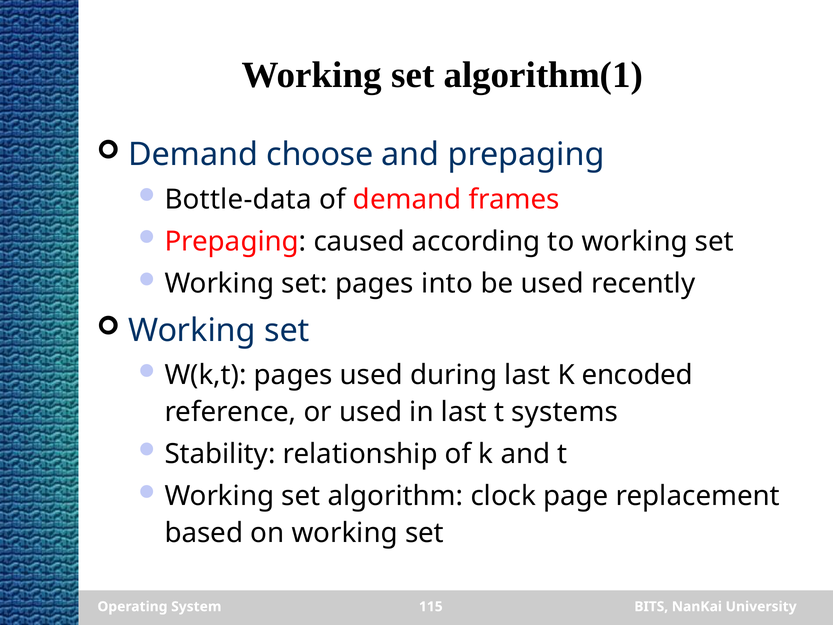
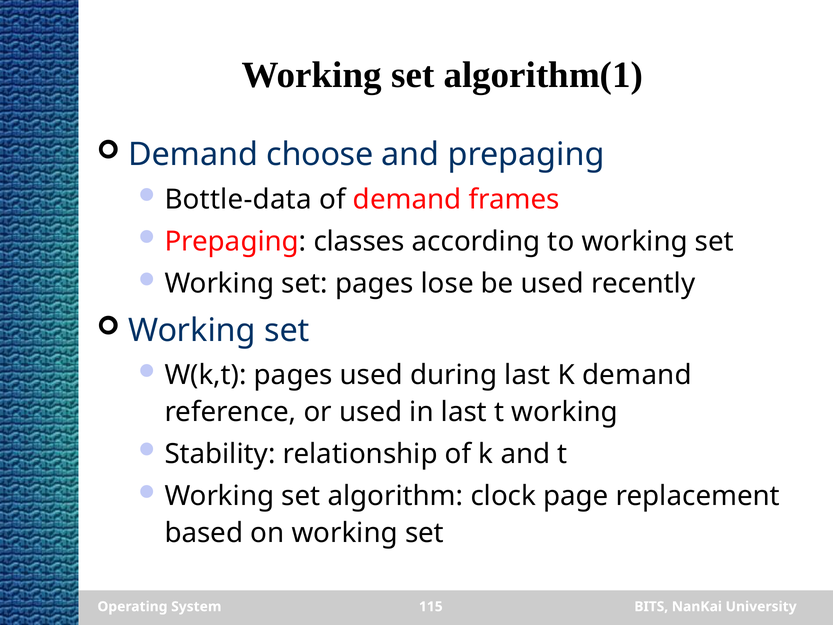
caused: caused -> classes (359, 242)
into: into -> lose (447, 284)
K encoded: encoded -> demand (637, 375)
t systems: systems -> working (565, 412)
